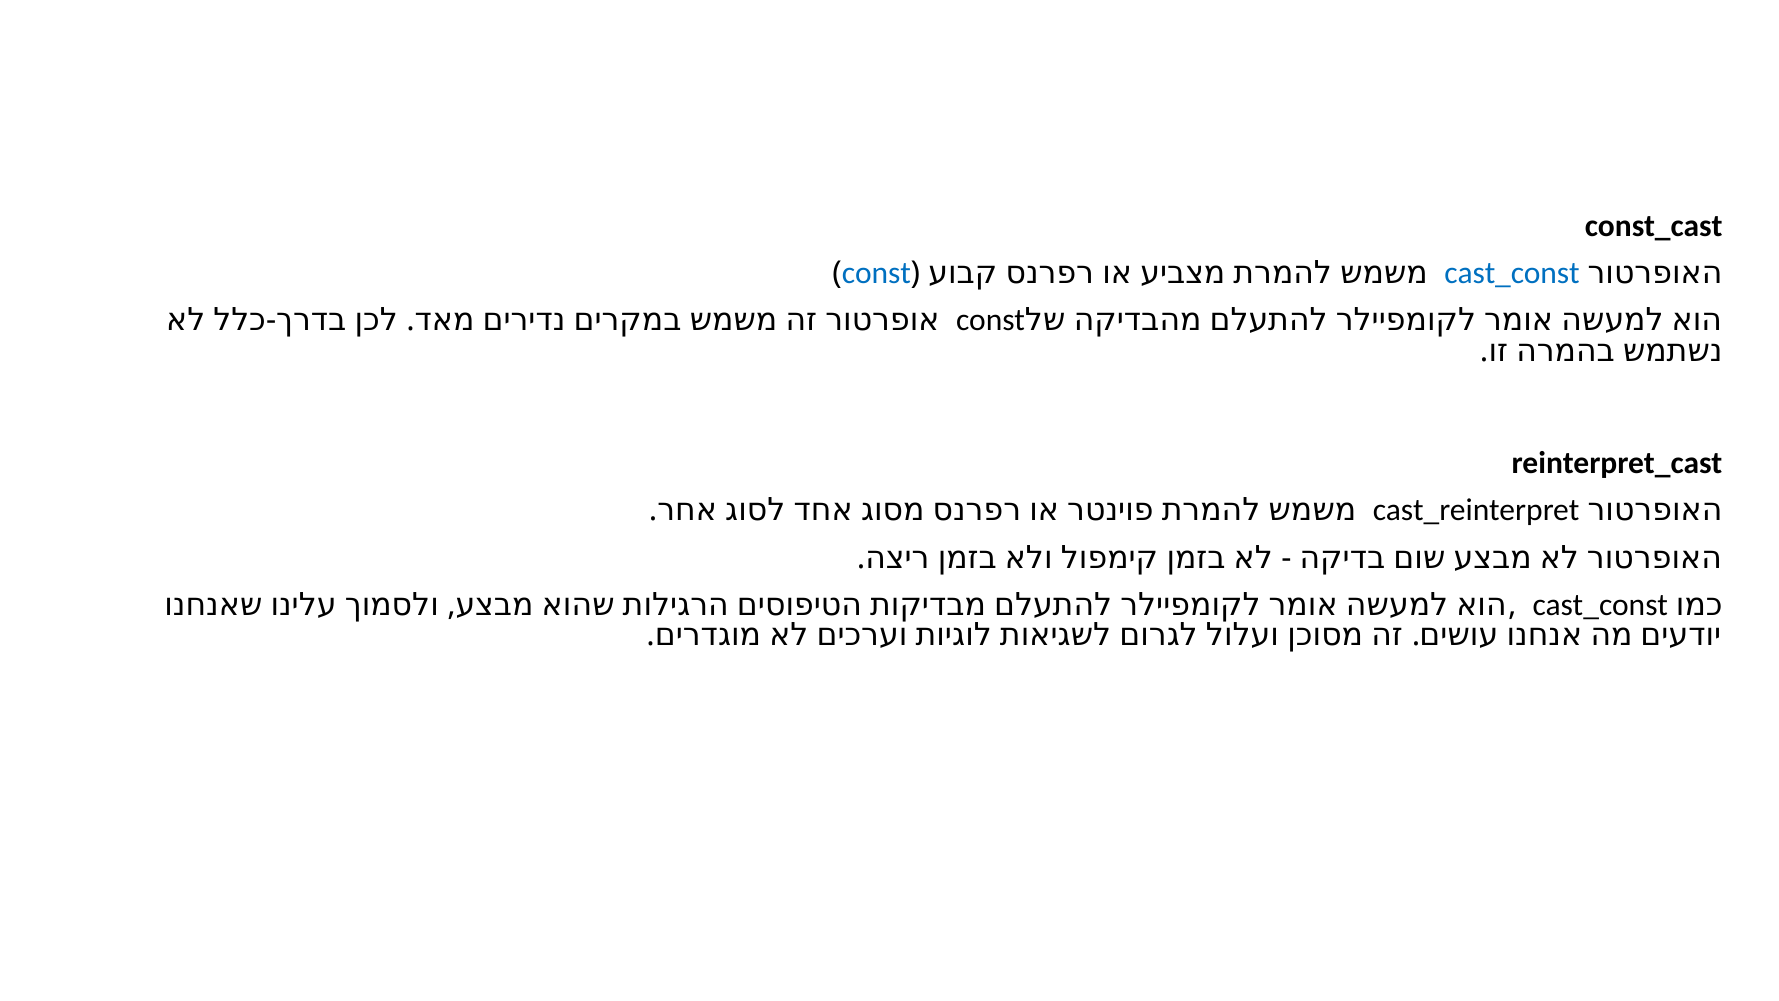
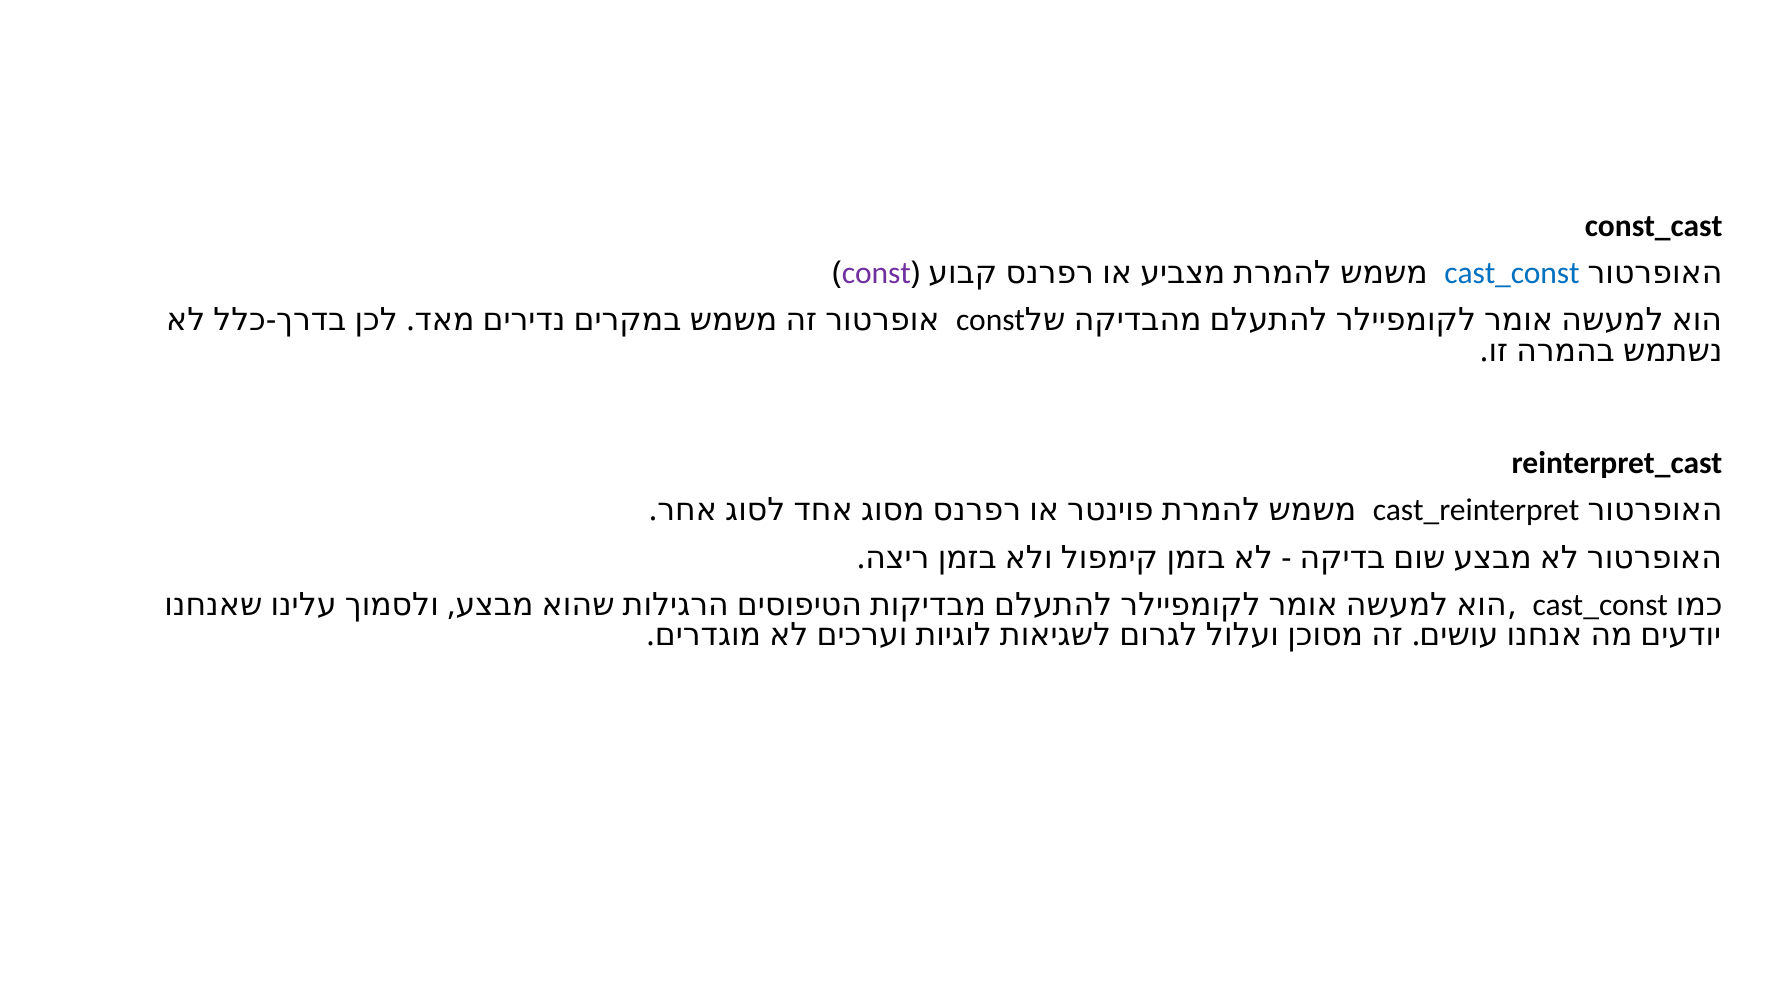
const colour: blue -> purple (876, 273)
